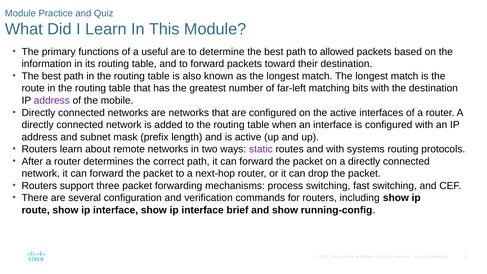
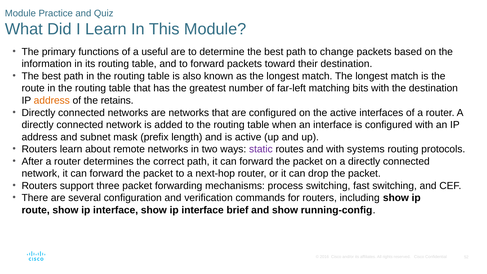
allowed: allowed -> change (337, 52)
address colour: purple -> orange (52, 100)
mobile: mobile -> retains (117, 100)
